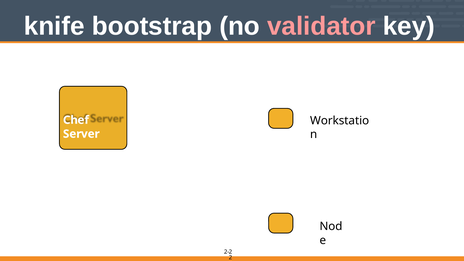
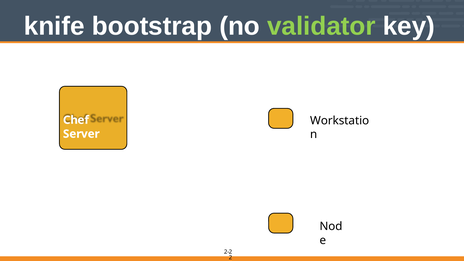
validator colour: pink -> light green (321, 26)
